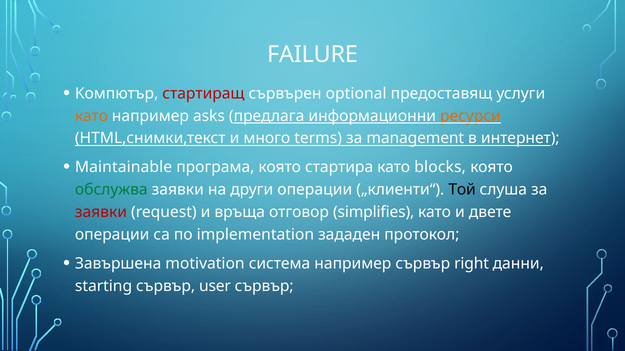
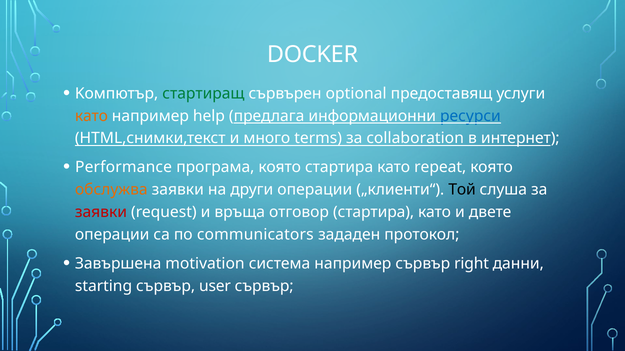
FAILURE: FAILURE -> DOCKER (312, 55)
стартиращ colour: red -> green (203, 94)
asks: asks -> help (209, 116)
ресурси colour: orange -> blue (470, 116)
management: management -> collaboration (415, 139)
Maintainable: Maintainable -> Performance (123, 168)
blocks: blocks -> repeat (440, 168)
обслужва colour: green -> orange (111, 190)
отговор simplifies: simplifies -> стартира (374, 213)
implementation: implementation -> communicators (255, 235)
